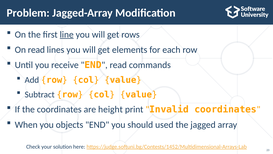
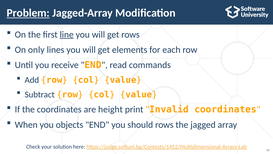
Problem underline: none -> present (28, 13)
On read: read -> only (36, 50)
should used: used -> rows (164, 124)
